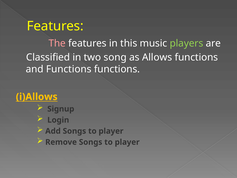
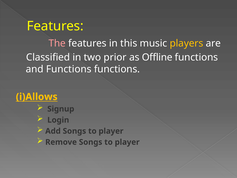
players colour: light green -> yellow (186, 43)
song: song -> prior (115, 57)
Allows: Allows -> Offline (157, 57)
